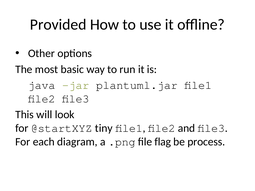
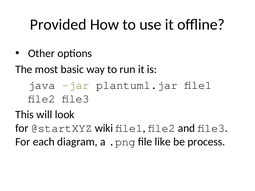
tiny: tiny -> wiki (104, 128)
flag: flag -> like (163, 142)
